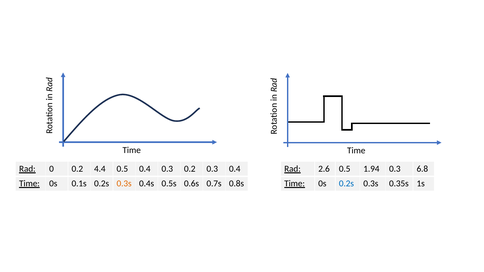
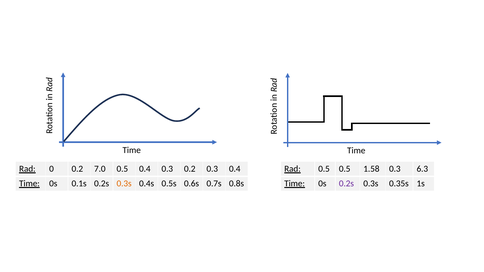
4.4: 4.4 -> 7.0 (100, 169)
Rad 2.6: 2.6 -> 0.5 (324, 169)
1.94: 1.94 -> 1.58 (371, 169)
6.8: 6.8 -> 6.3 (422, 169)
0.2s colour: blue -> purple (346, 184)
